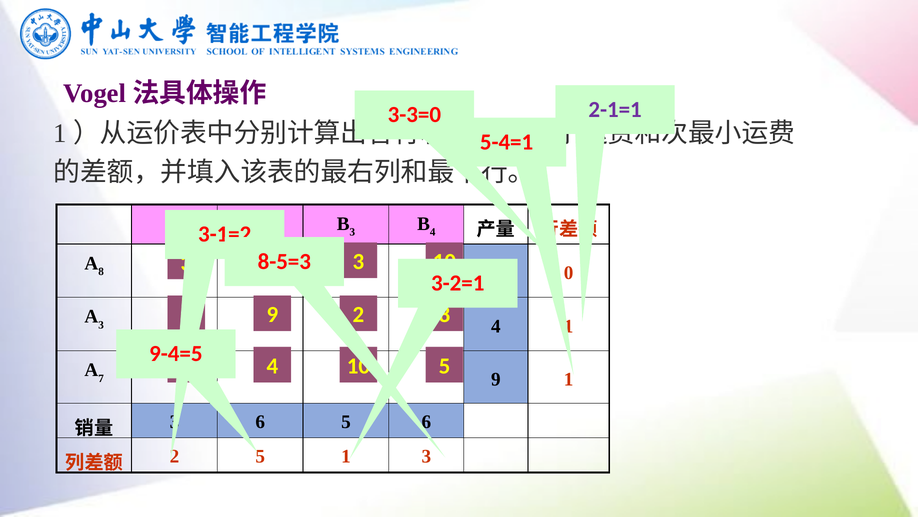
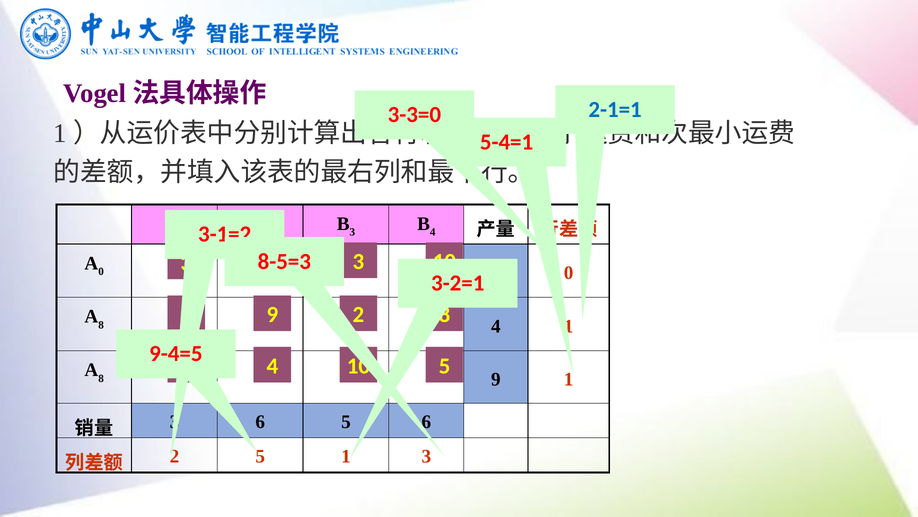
2-1=1 colour: purple -> blue (615, 109)
8: 8 -> 0 (101, 271)
3: 3 -> 8 (101, 325)
7: 7 -> 8 (101, 378)
